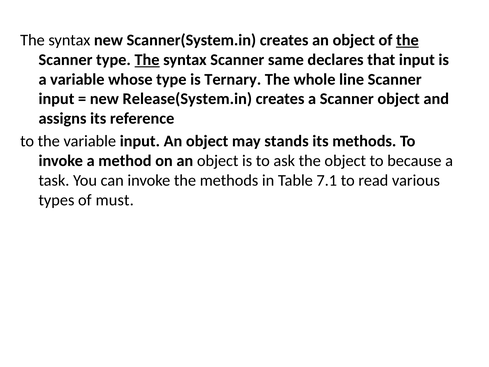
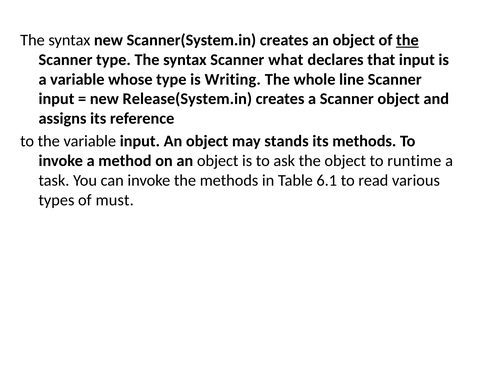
The underline: present -> none (147, 60)
same: same -> what (286, 60)
Ternary: Ternary -> Writing (233, 79)
because: because -> runtime (414, 161)
7.1: 7.1 -> 6.1 (327, 180)
